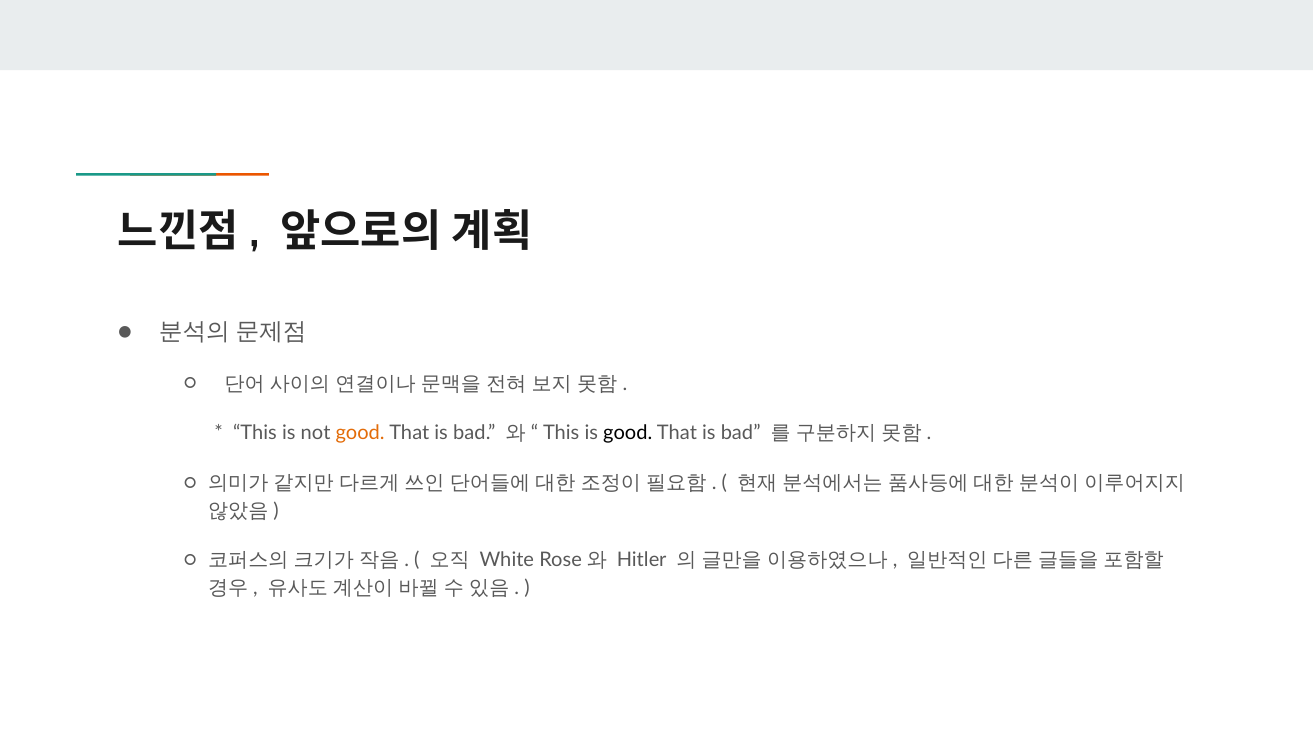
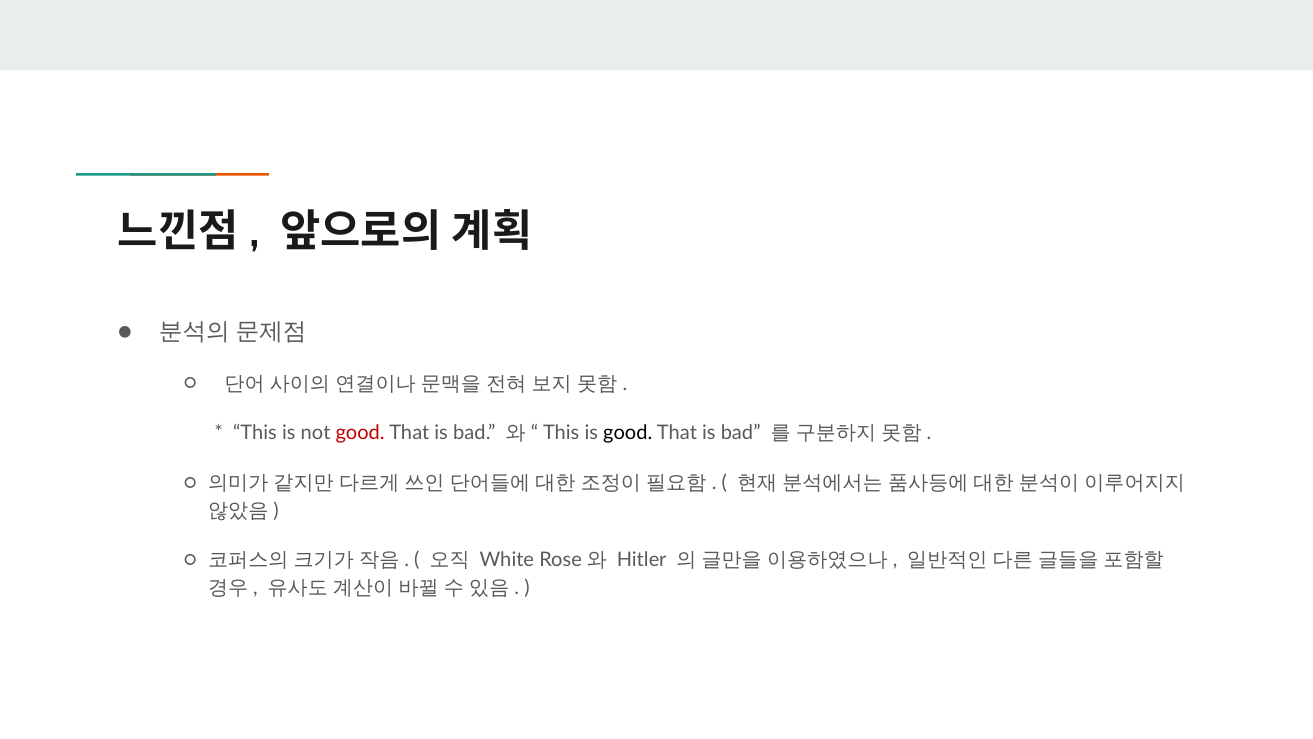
good colour: orange -> red (360, 433)
